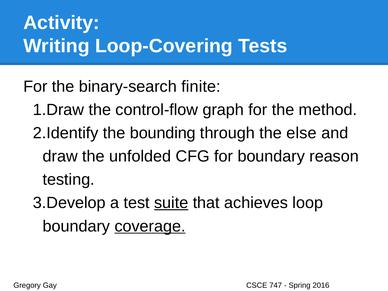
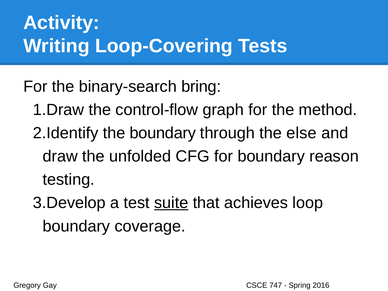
finite: finite -> bring (201, 86)
the bounding: bounding -> boundary (163, 133)
coverage underline: present -> none (150, 226)
